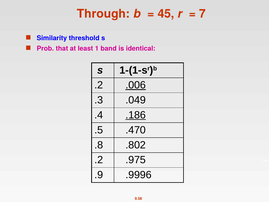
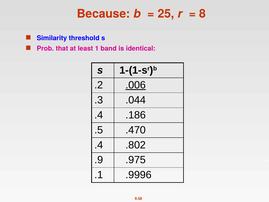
Through: Through -> Because (104, 14)
45: 45 -> 25 (166, 14)
7: 7 -> 8 (202, 14)
.049: .049 -> .044 (136, 100)
.186 underline: present -> none (136, 115)
.8: .8 -> .4 (99, 145)
.2: .2 -> .9 (99, 160)
.9: .9 -> .1 (99, 175)
